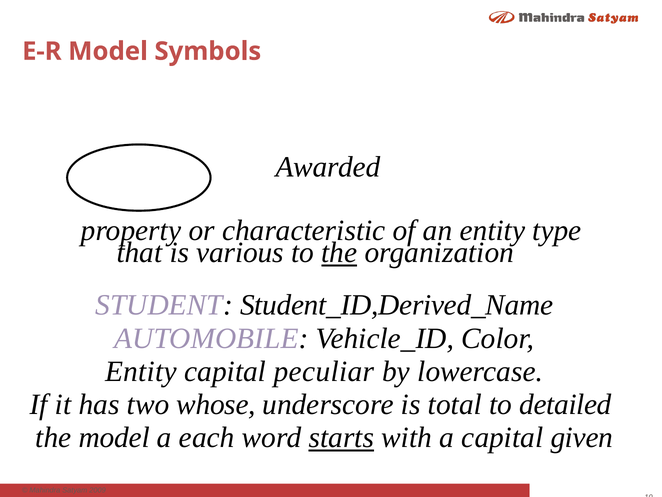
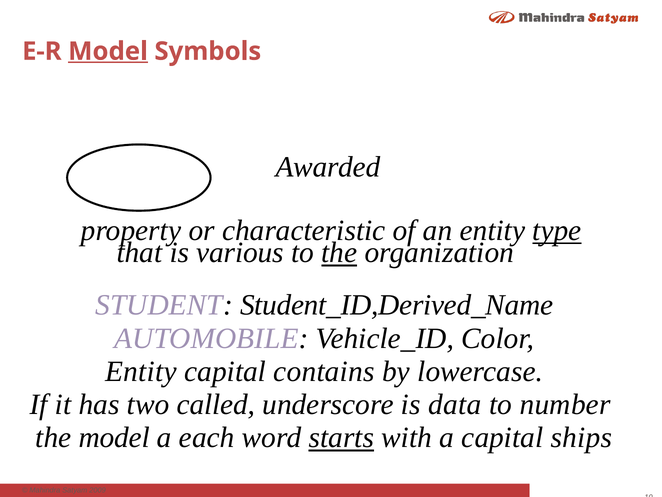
Model underline: none -> present (108, 51)
type underline: none -> present (557, 230)
peculiar: peculiar -> contains (324, 371)
whose: whose -> called (216, 404)
total: total -> data (455, 404)
detailed: detailed -> number (565, 404)
given: given -> ships (581, 437)
